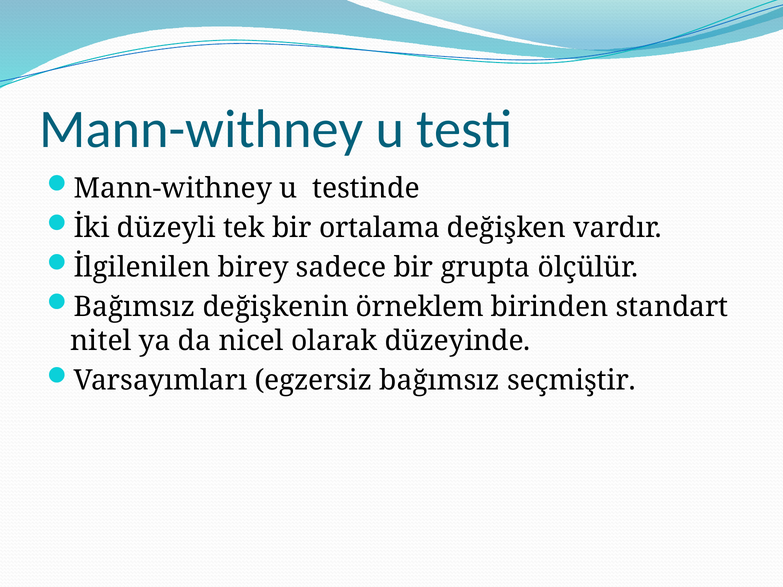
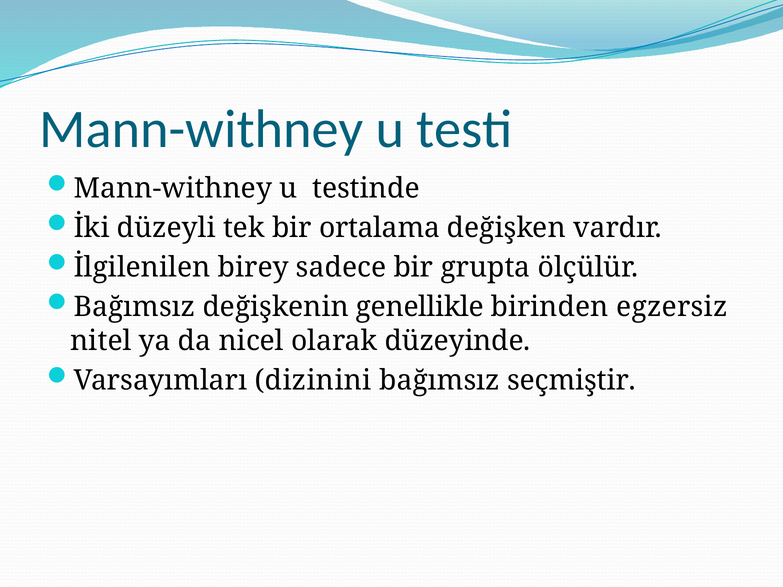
örneklem: örneklem -> genellikle (420, 307)
standart: standart -> egzersiz (672, 307)
egzersiz: egzersiz -> dizinini (313, 381)
